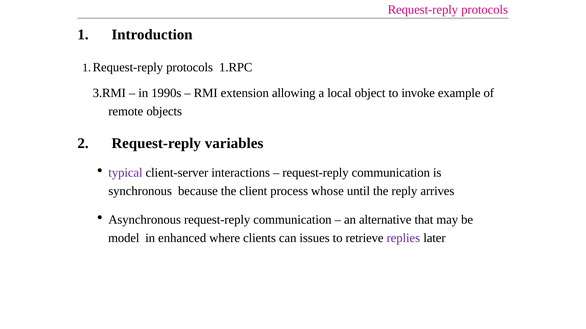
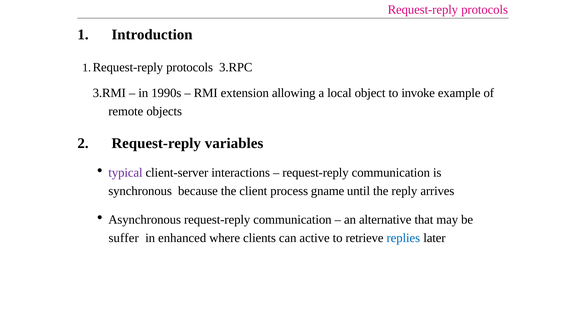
1.RPC: 1.RPC -> 3.RPC (236, 68)
whose: whose -> gname (328, 191)
model: model -> suffer (124, 238)
issues: issues -> active (315, 238)
replies colour: purple -> blue (403, 238)
